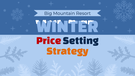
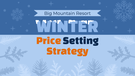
Price colour: red -> orange (49, 40)
